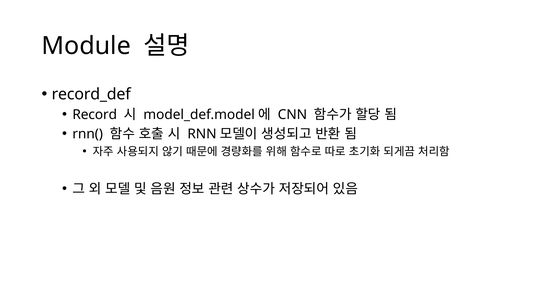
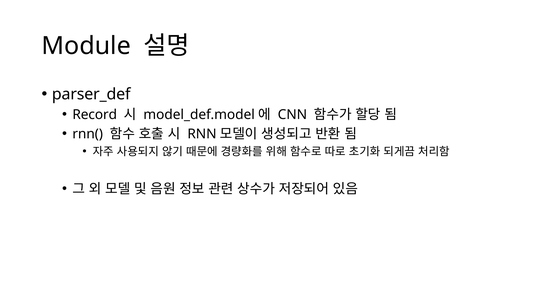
record_def: record_def -> parser_def (91, 94)
